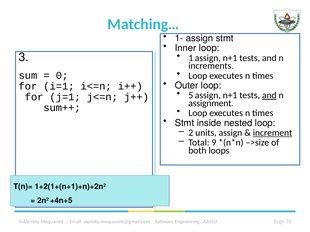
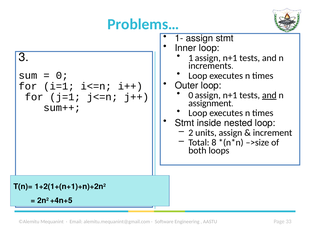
Matching…: Matching… -> Problems… (143, 24)
5: 5 -> 0 (191, 96)
increment underline: present -> none (273, 133)
9: 9 -> 8 (214, 143)
